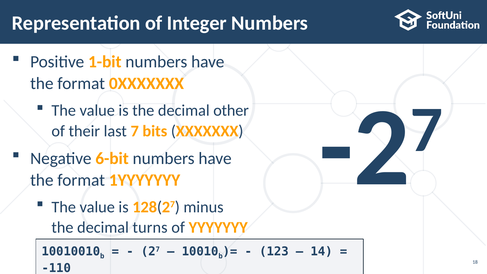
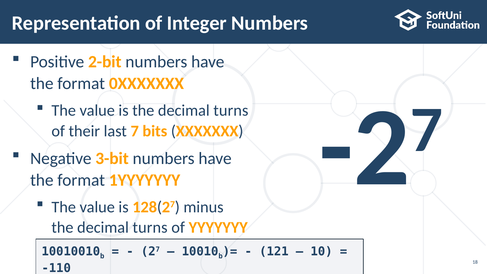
1-bit: 1-bit -> 2-bit (105, 62)
is the decimal other: other -> turns (231, 111)
6-bit: 6-bit -> 3-bit (112, 158)
123: 123 -> 121 (274, 251)
14: 14 -> 10 (322, 251)
